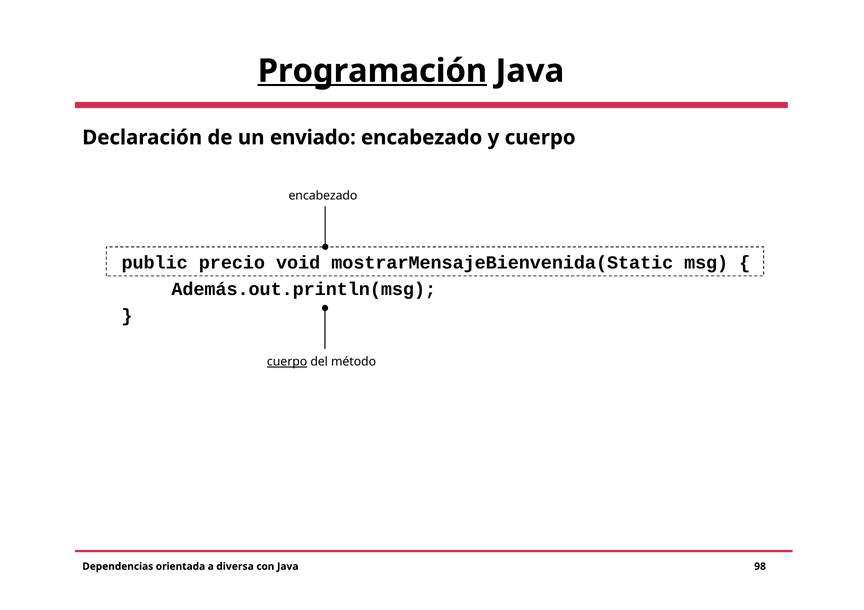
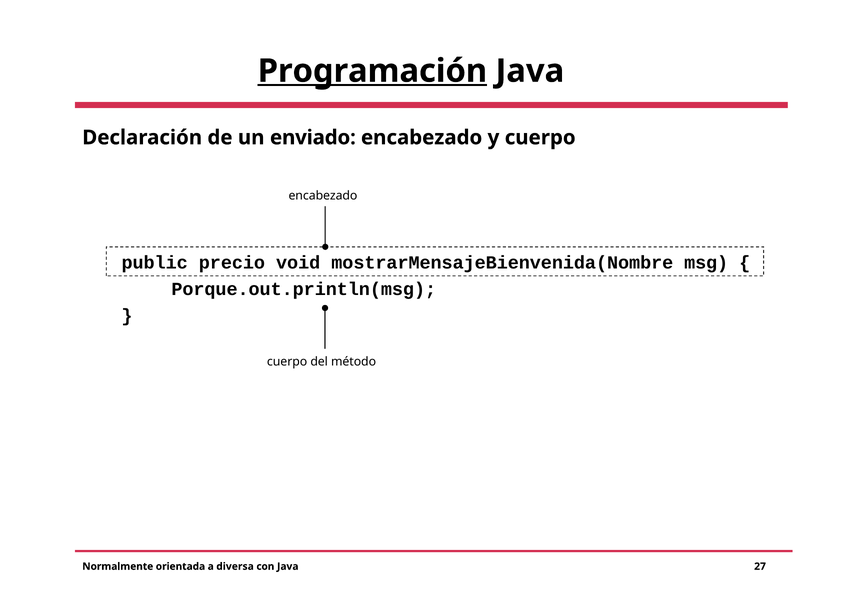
mostrarMensajeBienvenida(Static: mostrarMensajeBienvenida(Static -> mostrarMensajeBienvenida(Nombre (502, 263)
Además.out.println(msg: Además.out.println(msg -> Porque.out.println(msg (304, 289)
cuerpo underline: present -> none (287, 362)
Dependencias: Dependencias -> Normalmente (118, 567)
98: 98 -> 27 (760, 567)
